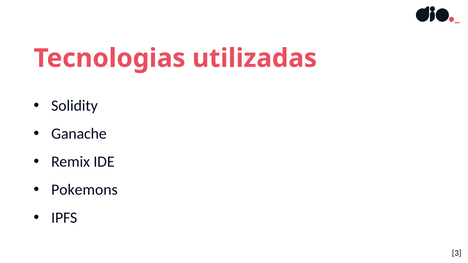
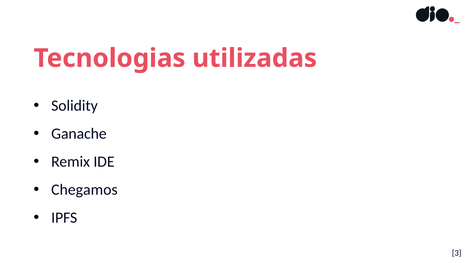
Pokemons: Pokemons -> Chegamos (84, 190)
